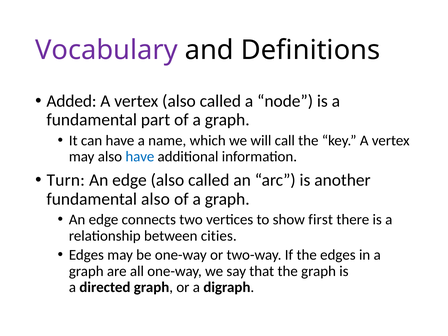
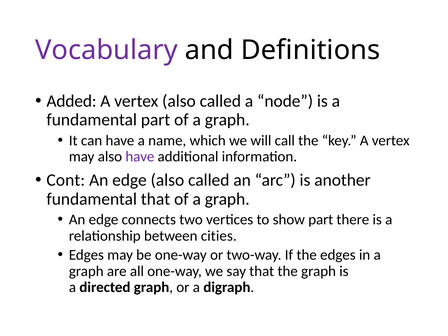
have colour: blue -> purple (140, 157)
Turn: Turn -> Cont (66, 180)
fundamental also: also -> that (156, 199)
show first: first -> part (321, 220)
